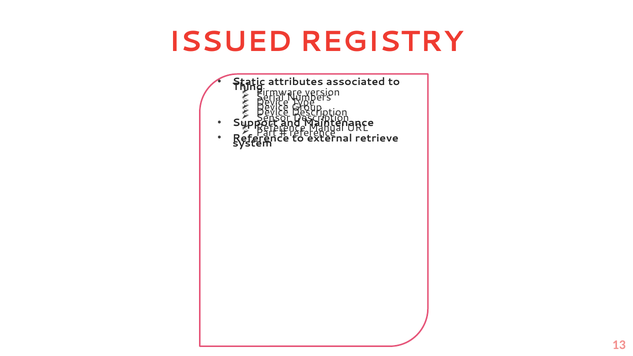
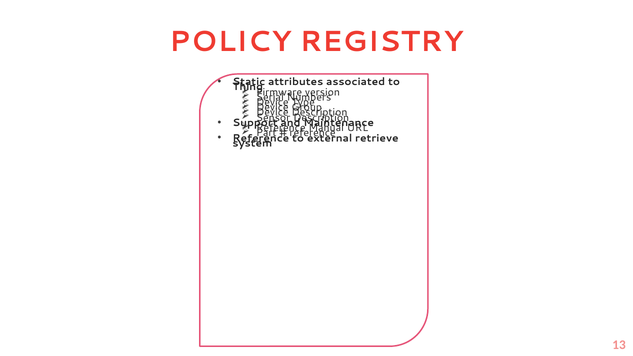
ISSUED: ISSUED -> POLICY (230, 42)
